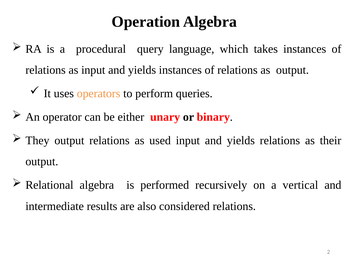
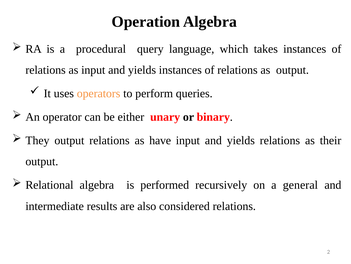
used: used -> have (160, 140)
vertical: vertical -> general (300, 184)
